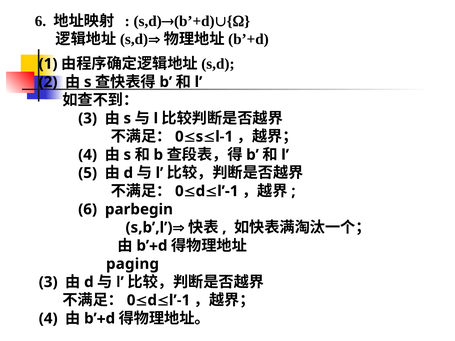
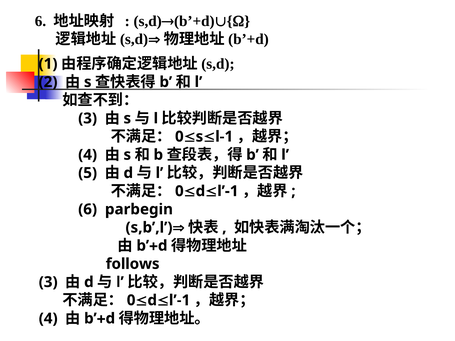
paging: paging -> follows (133, 264)
